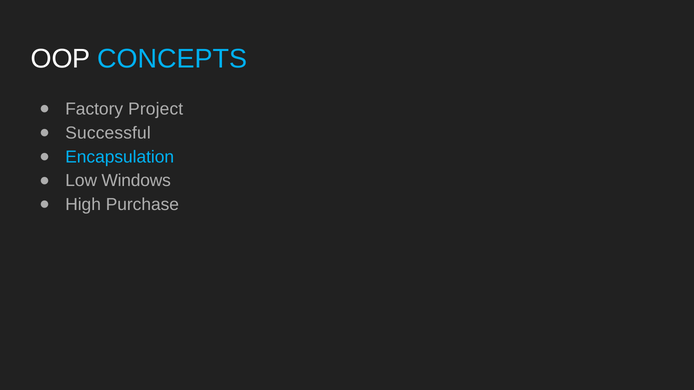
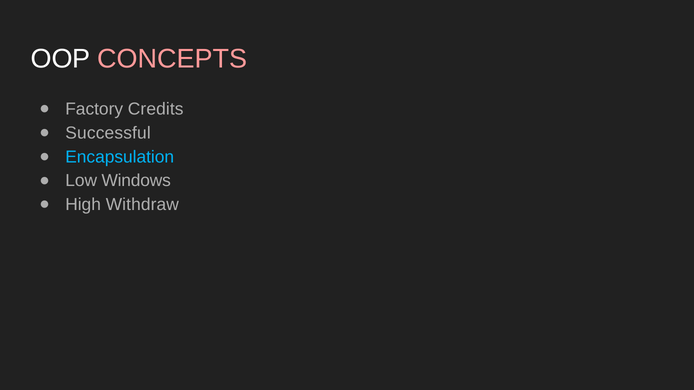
CONCEPTS colour: light blue -> pink (172, 59)
Project: Project -> Credits (156, 109)
Purchase: Purchase -> Withdraw (142, 205)
